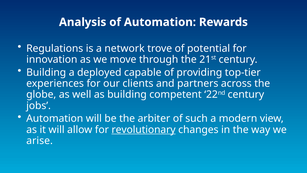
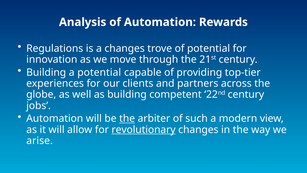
a network: network -> changes (125, 48)
a deployed: deployed -> potential (99, 72)
the underline: none -> present (127, 118)
